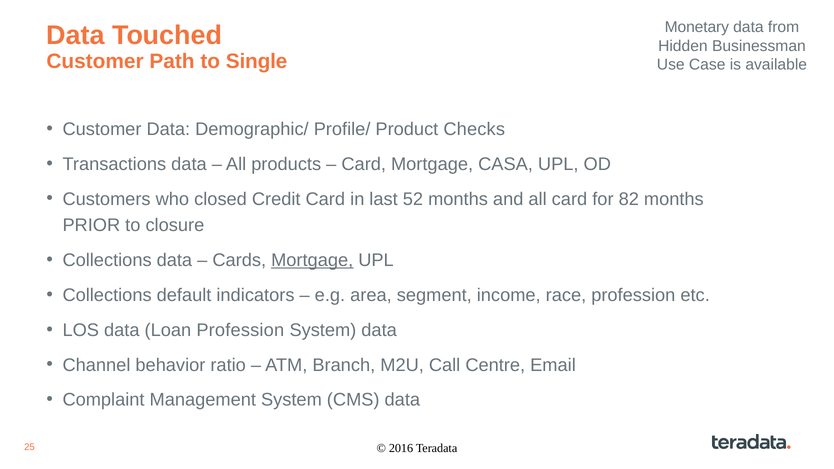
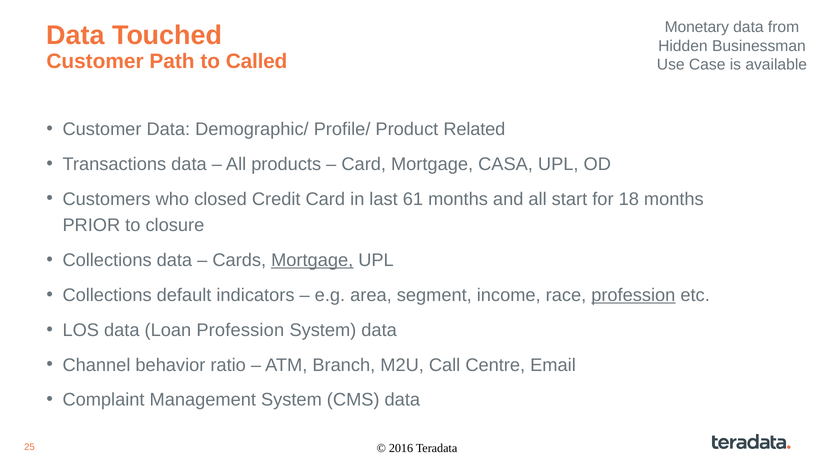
Single: Single -> Called (257, 61)
Checks: Checks -> Related (474, 129)
52: 52 -> 61 (413, 199)
all card: card -> start (569, 199)
82: 82 -> 18 (629, 199)
profession underline: none -> present (633, 295)
